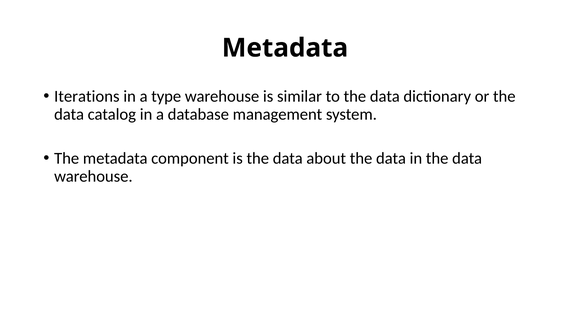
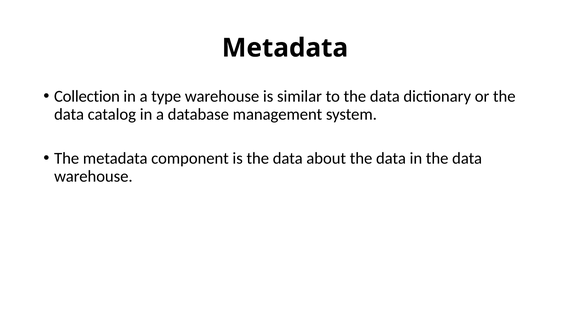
Iterations: Iterations -> Collection (87, 96)
